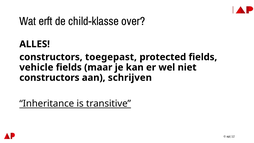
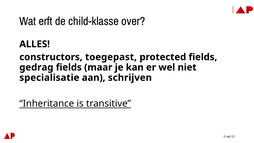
vehicle: vehicle -> gedrag (36, 67)
constructors: constructors -> specialisatie (49, 78)
